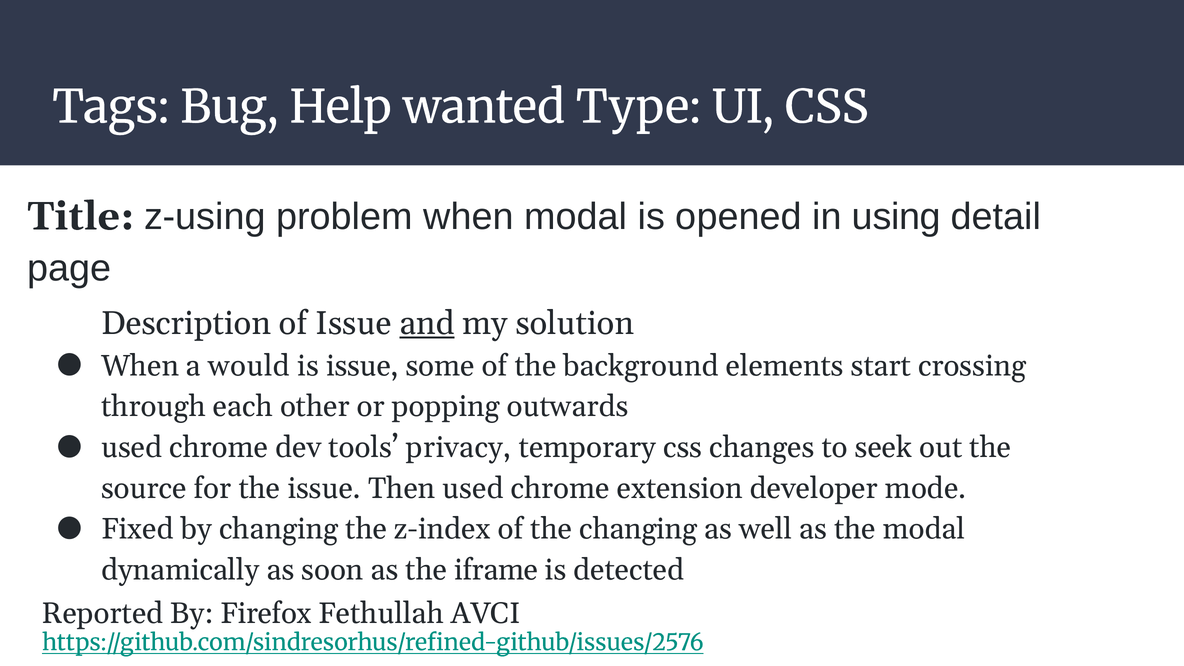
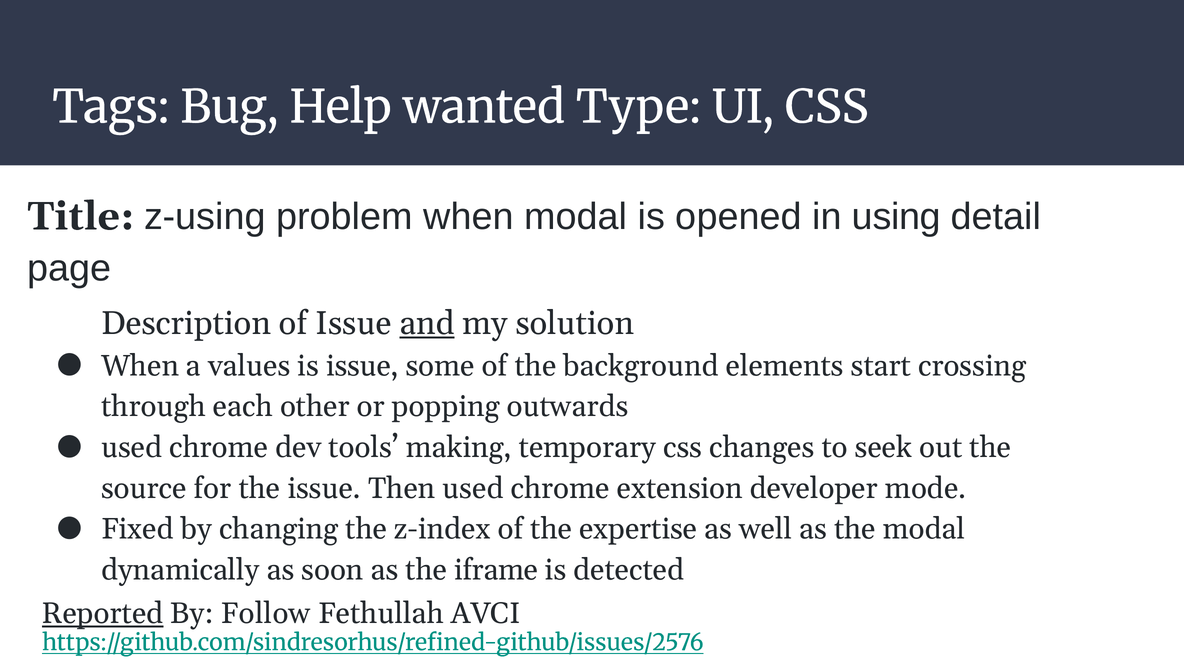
would: would -> values (249, 366)
privacy: privacy -> making (459, 448)
the changing: changing -> expertise (638, 529)
Reported underline: none -> present (103, 614)
Firefox: Firefox -> Follow (266, 614)
